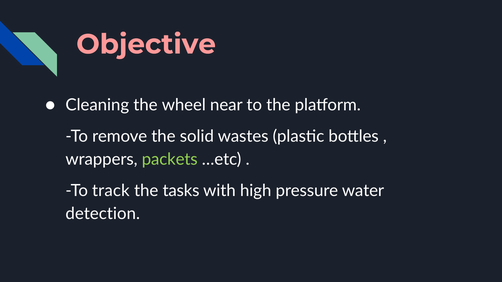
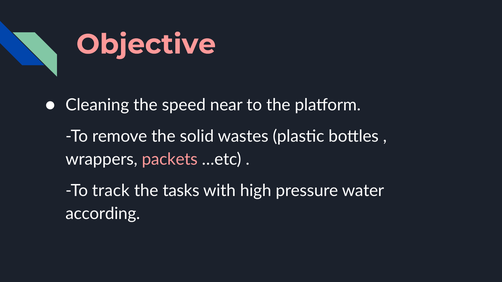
wheel: wheel -> speed (184, 105)
packets colour: light green -> pink (170, 160)
detection: detection -> according (103, 214)
